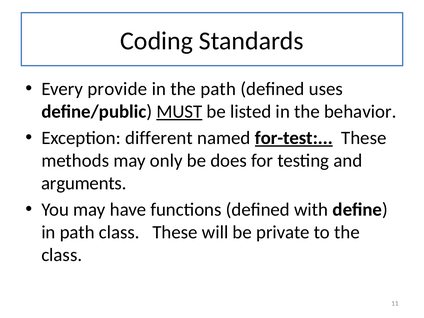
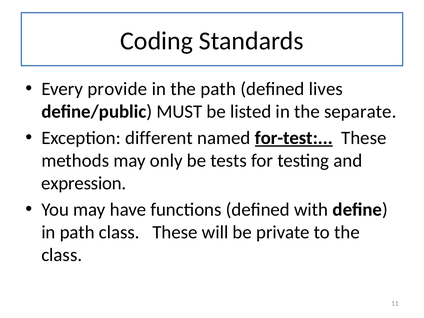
uses: uses -> lives (326, 89)
MUST underline: present -> none (179, 112)
behavior: behavior -> separate (360, 112)
does: does -> tests (229, 161)
arguments: arguments -> expression (84, 183)
